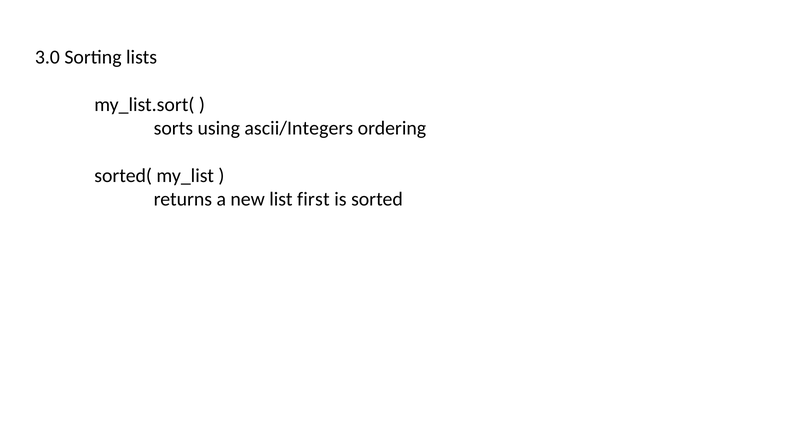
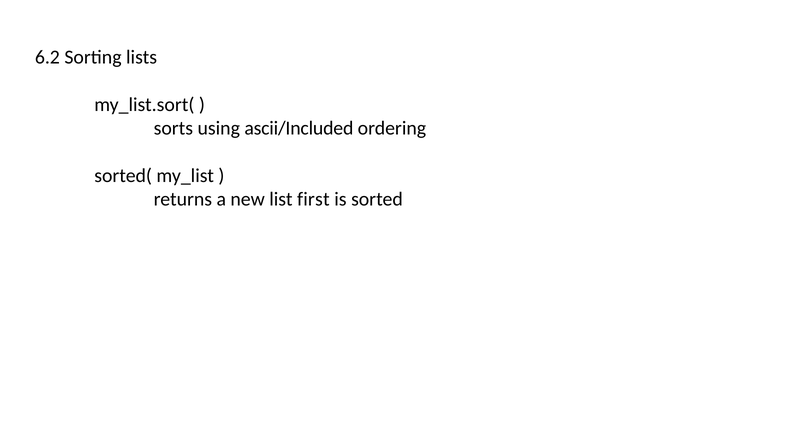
3.0: 3.0 -> 6.2 (47, 57)
ascii/Integers: ascii/Integers -> ascii/Included (299, 128)
